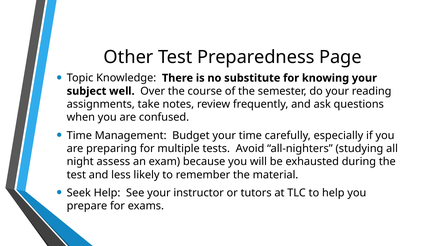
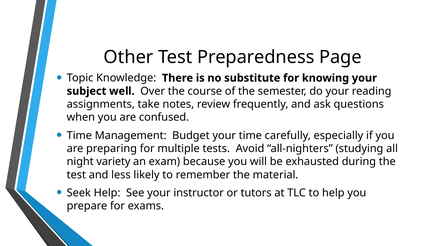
assess: assess -> variety (113, 162)
